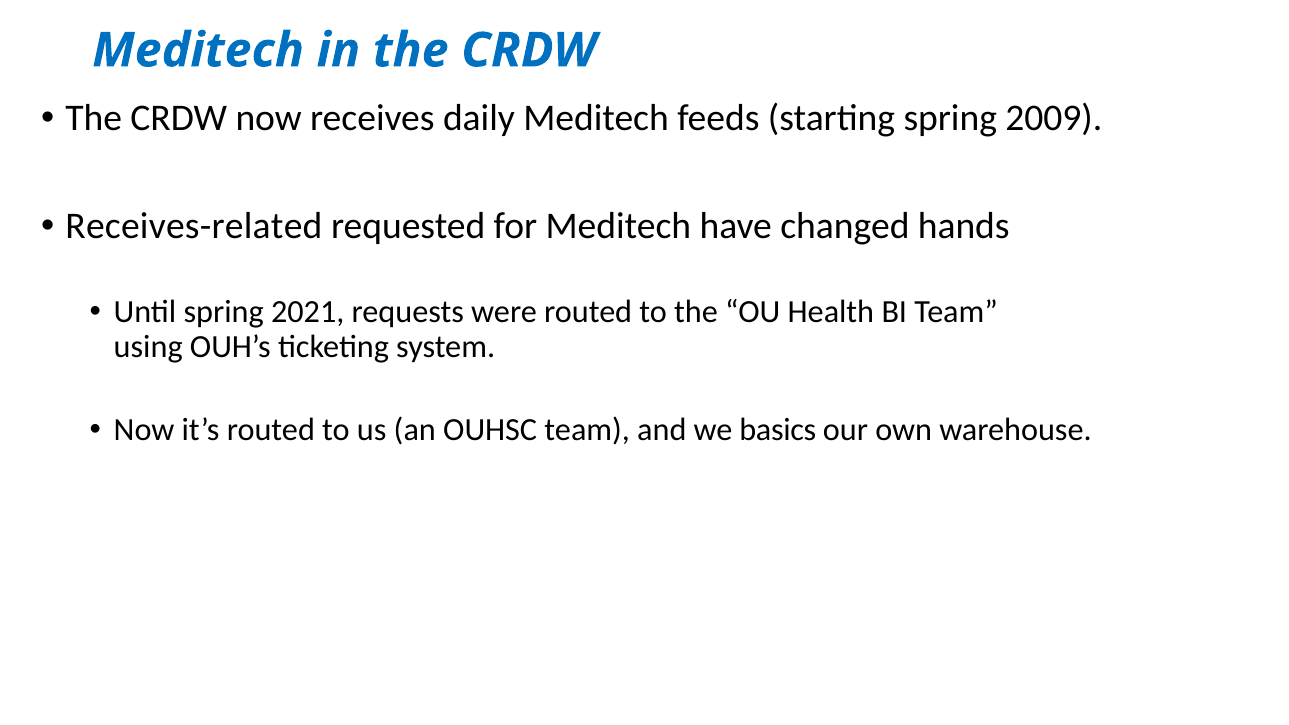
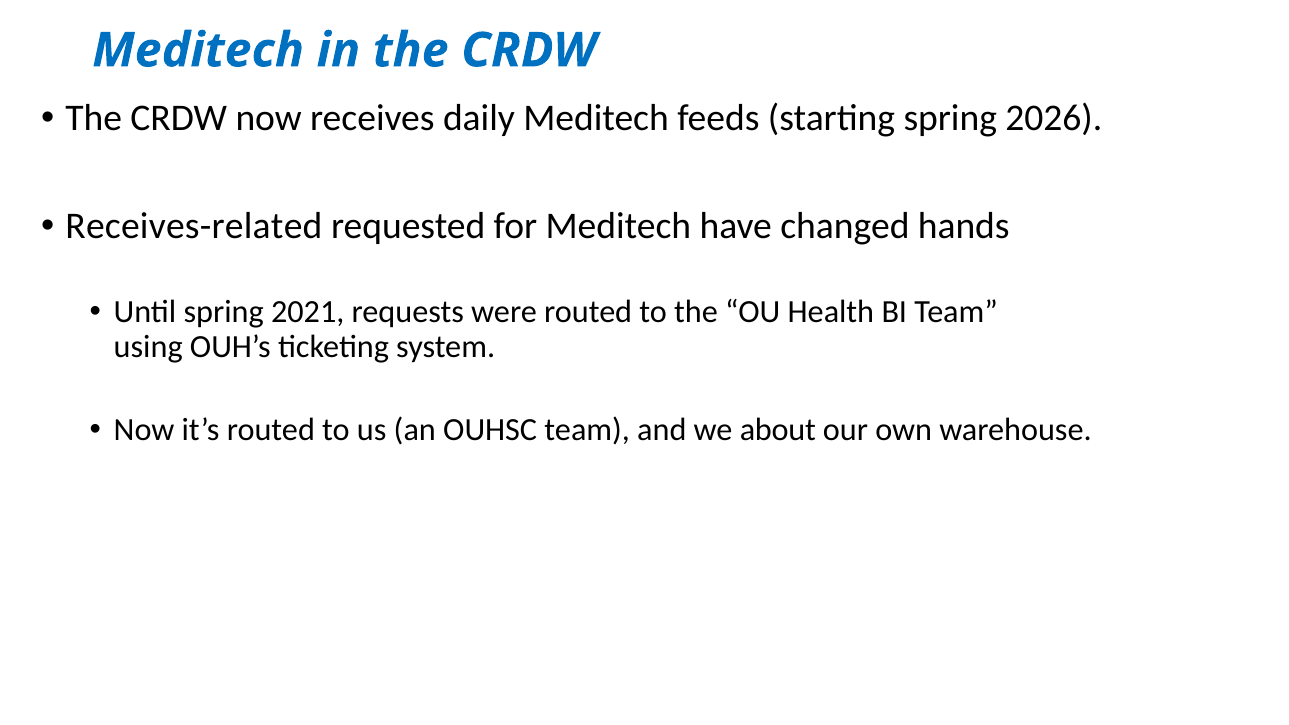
2009: 2009 -> 2026 (1054, 118)
basics: basics -> about (778, 430)
